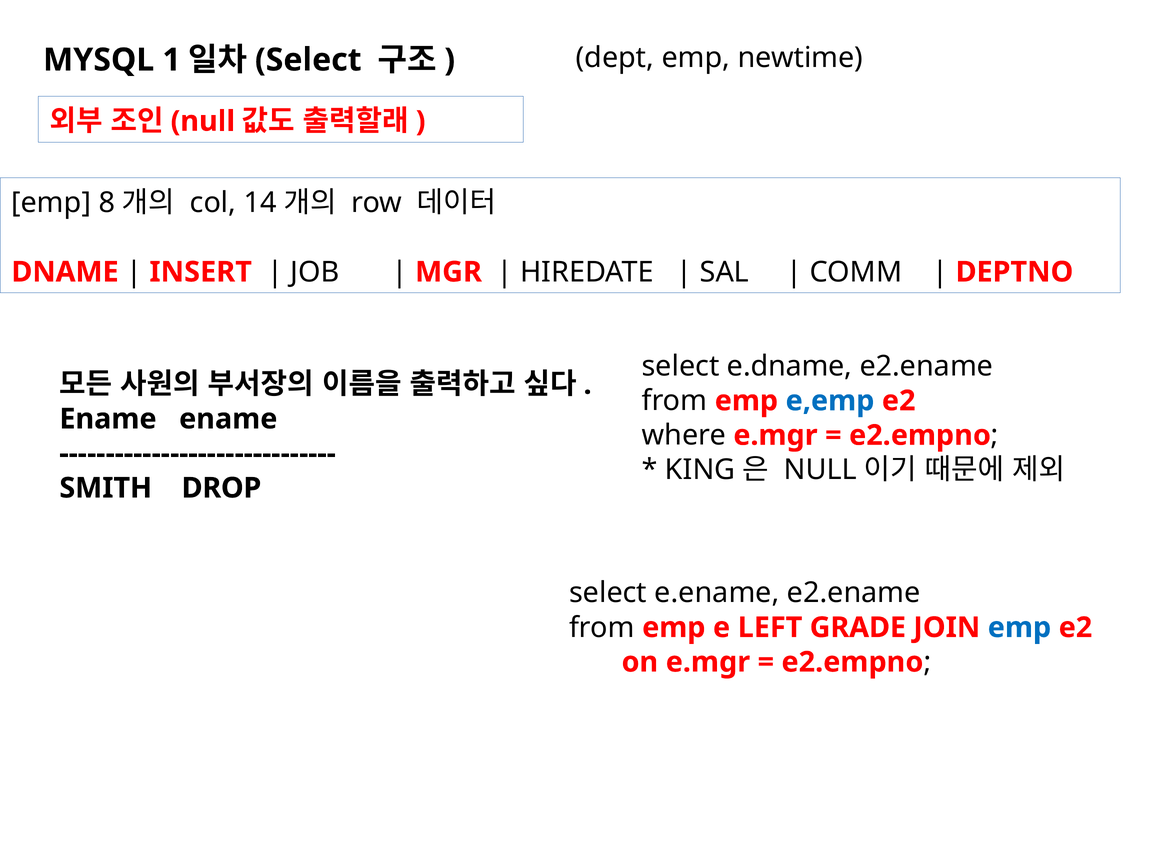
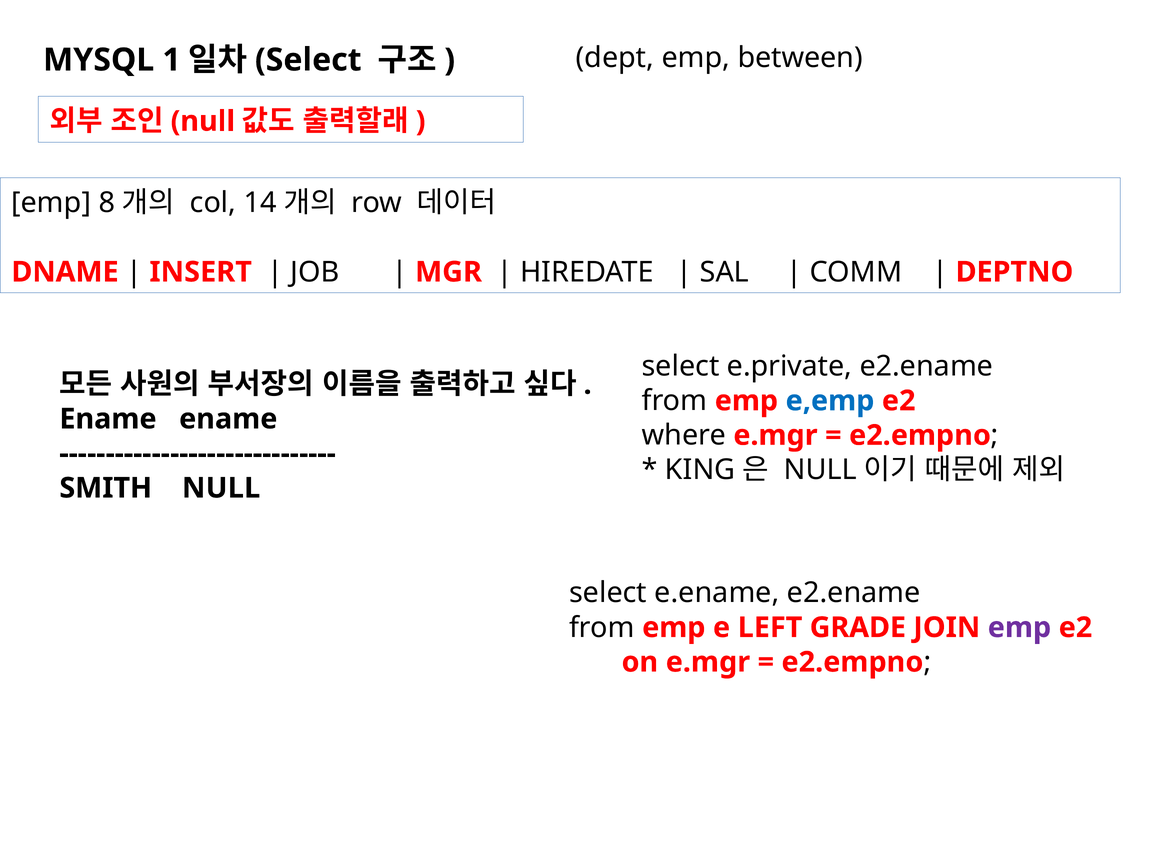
newtime: newtime -> between (800, 58)
e.dname: e.dname -> e.private (790, 366)
SMITH DROP: DROP -> NULL (221, 488)
emp colour: blue -> purple (1019, 628)
